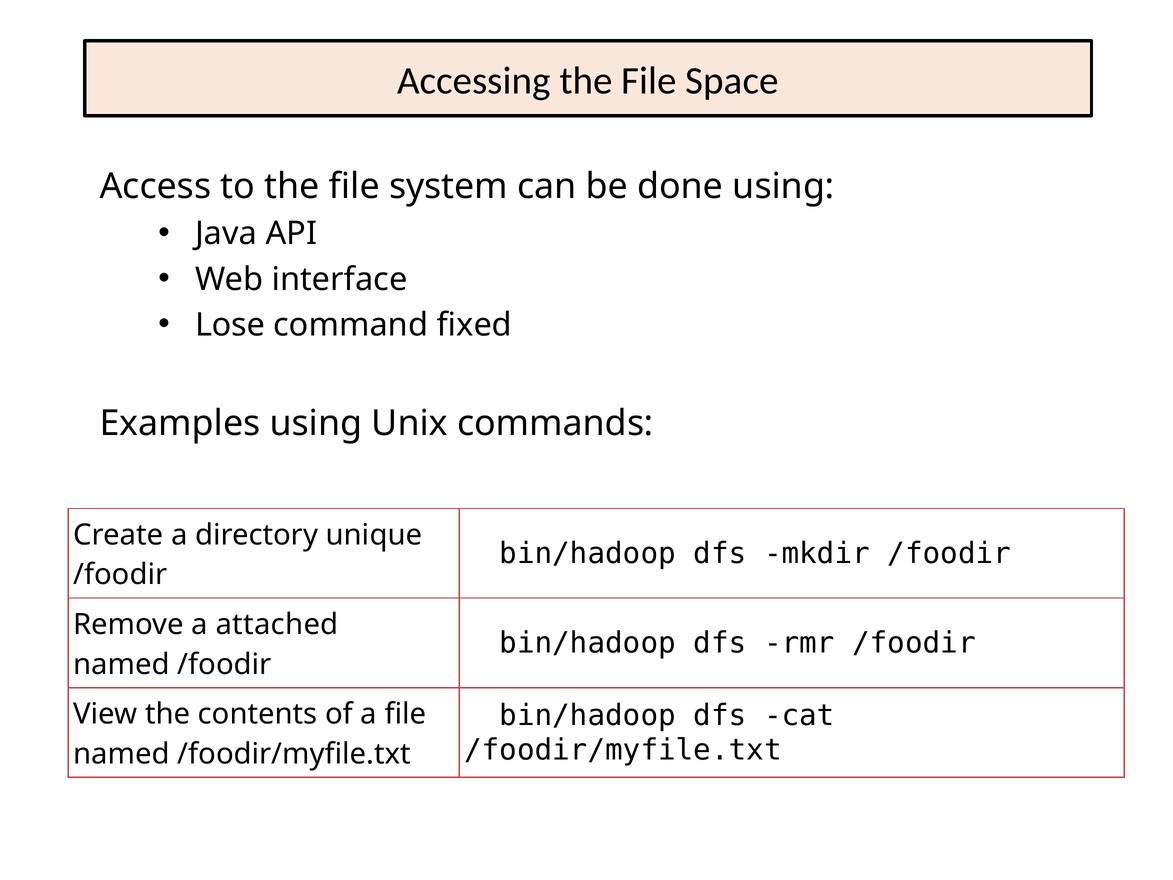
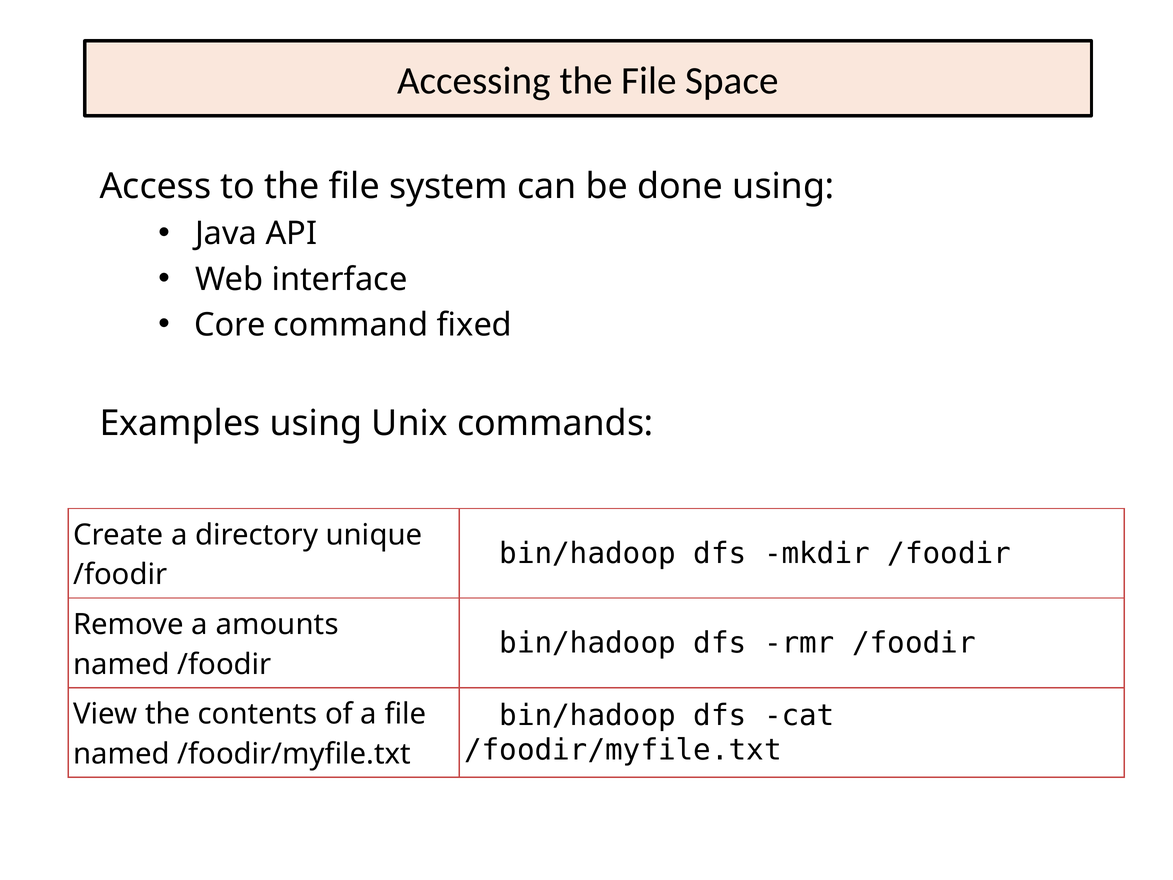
Lose: Lose -> Core (230, 325)
attached: attached -> amounts (277, 624)
